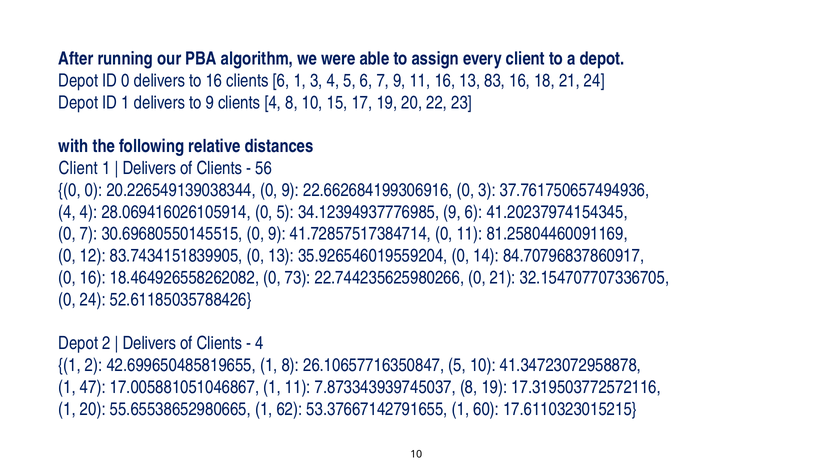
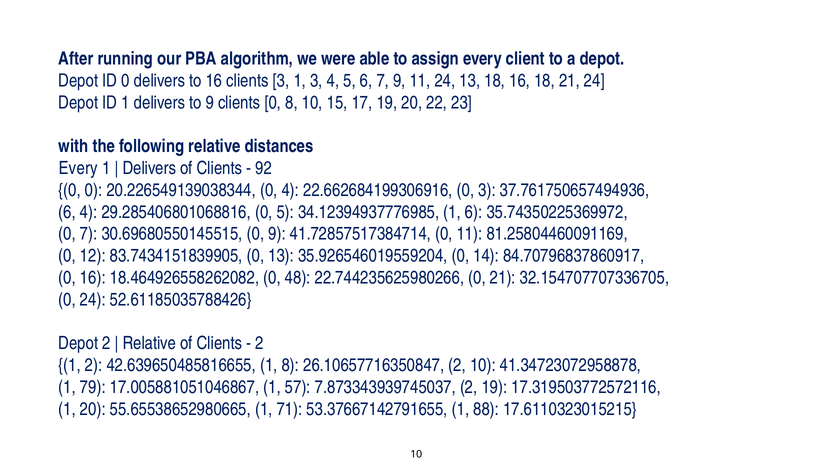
clients 6: 6 -> 3 (281, 81)
11 16: 16 -> 24 (445, 81)
13 83: 83 -> 18 (495, 81)
clients 4: 4 -> 0 (273, 102)
Client: Client -> Every (78, 168)
56: 56 -> 92 (264, 168)
20.226549139038344 0 9: 9 -> 4 (290, 190)
4: 4 -> 6 (67, 212)
28.069416026105914: 28.069416026105914 -> 29.285406801068816 (176, 212)
34.12394937776985 9: 9 -> 1 (452, 212)
41.20237974154345: 41.20237974154345 -> 35.74350225369972 (557, 212)
73: 73 -> 48 (298, 277)
Delivers: Delivers -> Relative (149, 343)
4: 4 -> 2 (260, 343)
42.699650485819655: 42.699650485819655 -> 42.639650485816655 (181, 365)
26.10657716350847 5: 5 -> 2 (457, 365)
47: 47 -> 79 (93, 387)
1 11: 11 -> 57 (298, 387)
7.873343939745037 8: 8 -> 2 (469, 387)
62: 62 -> 71 (289, 409)
60: 60 -> 88 (486, 409)
